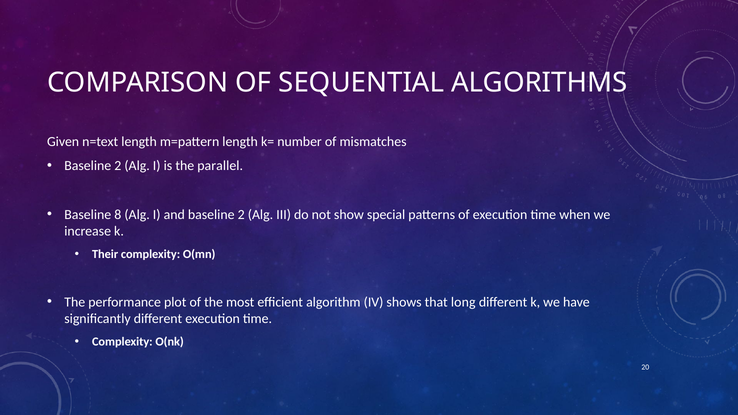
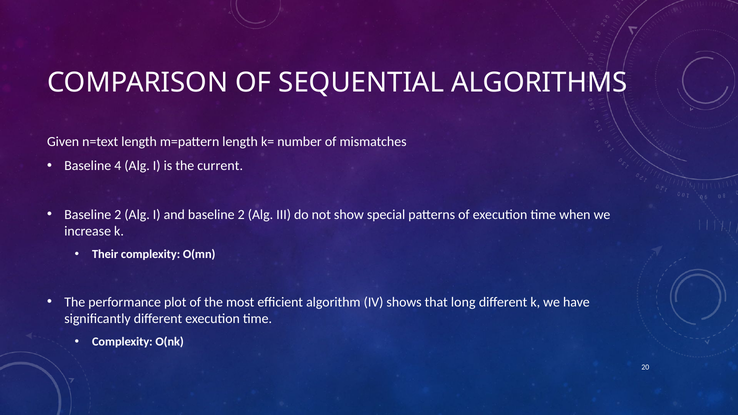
2: 2 -> 4 (118, 166)
parallel: parallel -> current (220, 166)
8: 8 -> 2 (118, 215)
